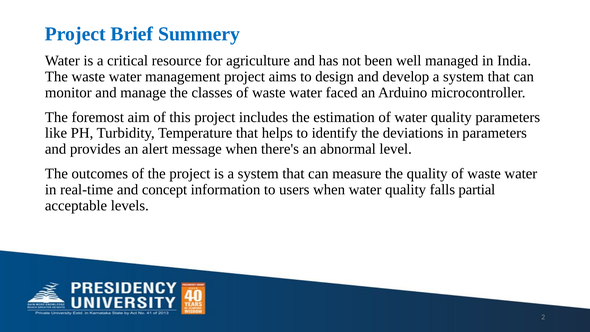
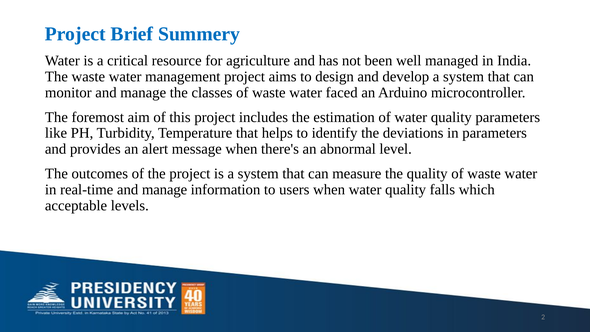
real-time and concept: concept -> manage (165, 190)
partial: partial -> which (477, 190)
